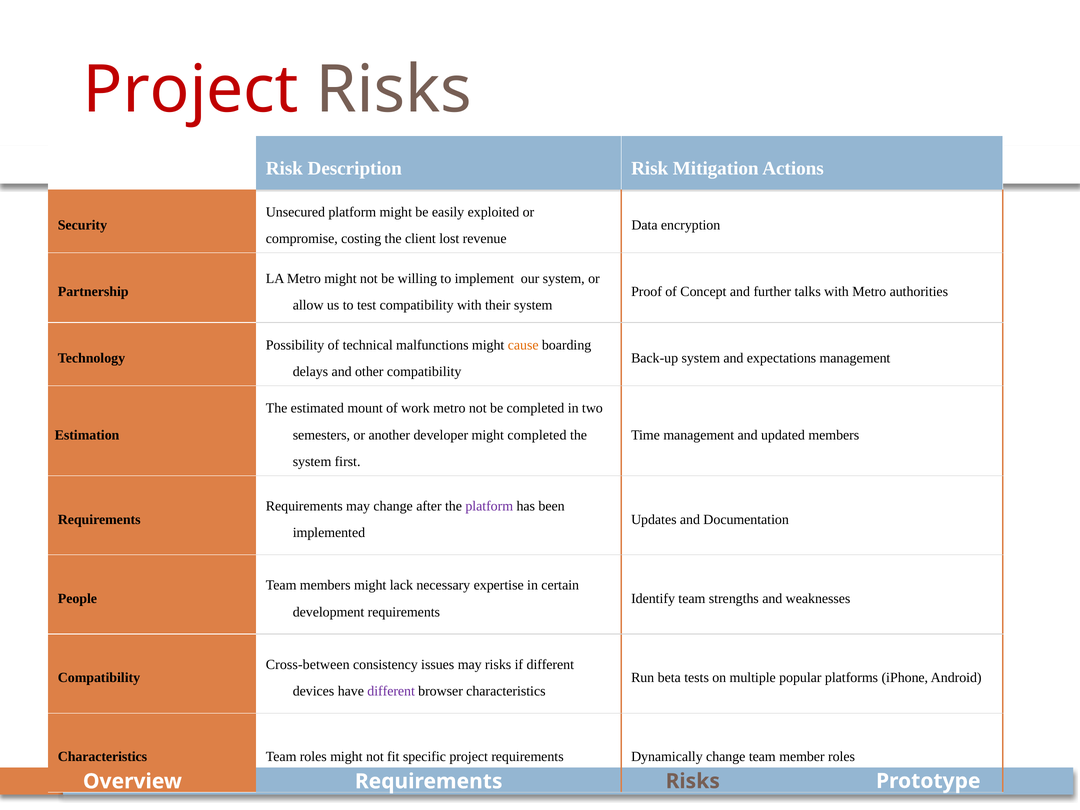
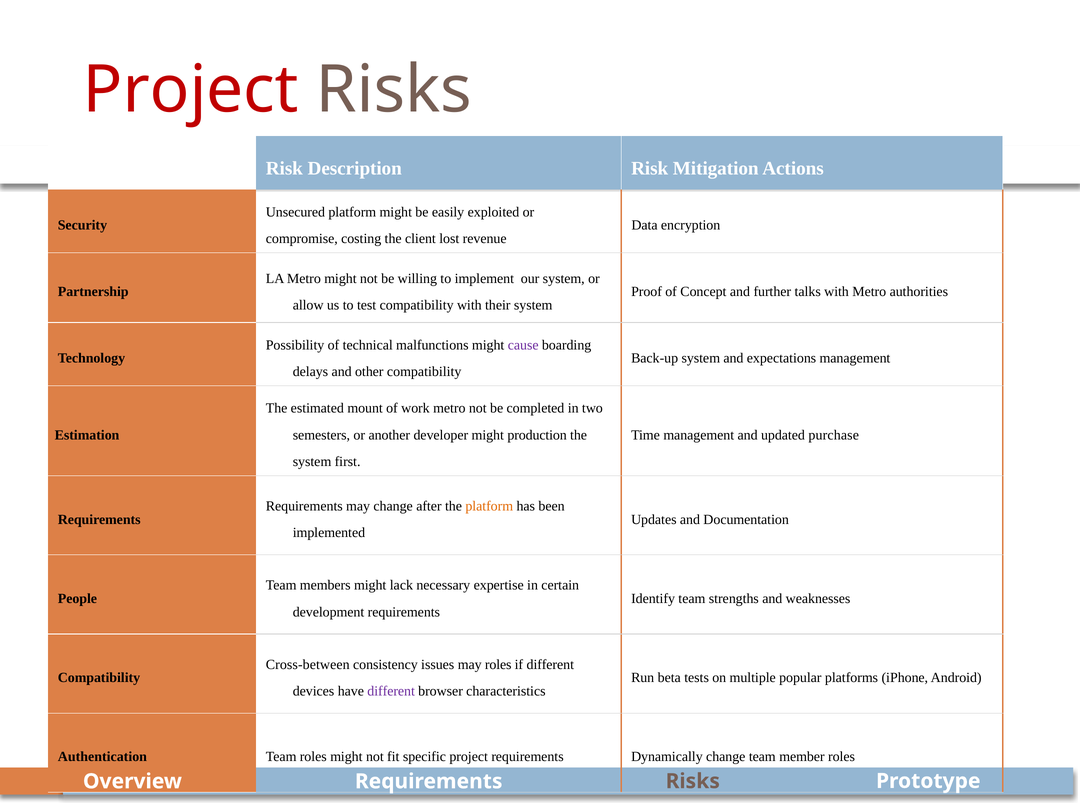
cause colour: orange -> purple (523, 345)
might completed: completed -> production (537, 435)
updated members: members -> purchase (834, 435)
platform colour: purple -> orange (489, 506)
may risks: risks -> roles (498, 664)
Characteristics: Characteristics -> Authentication (102, 757)
